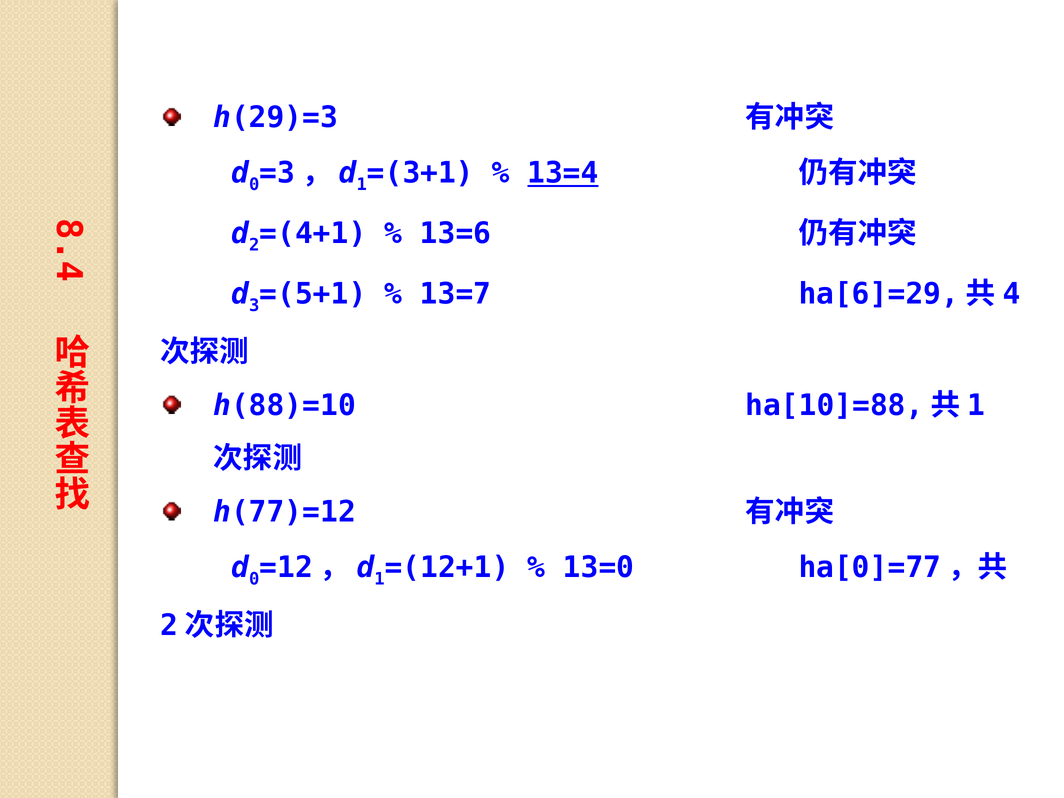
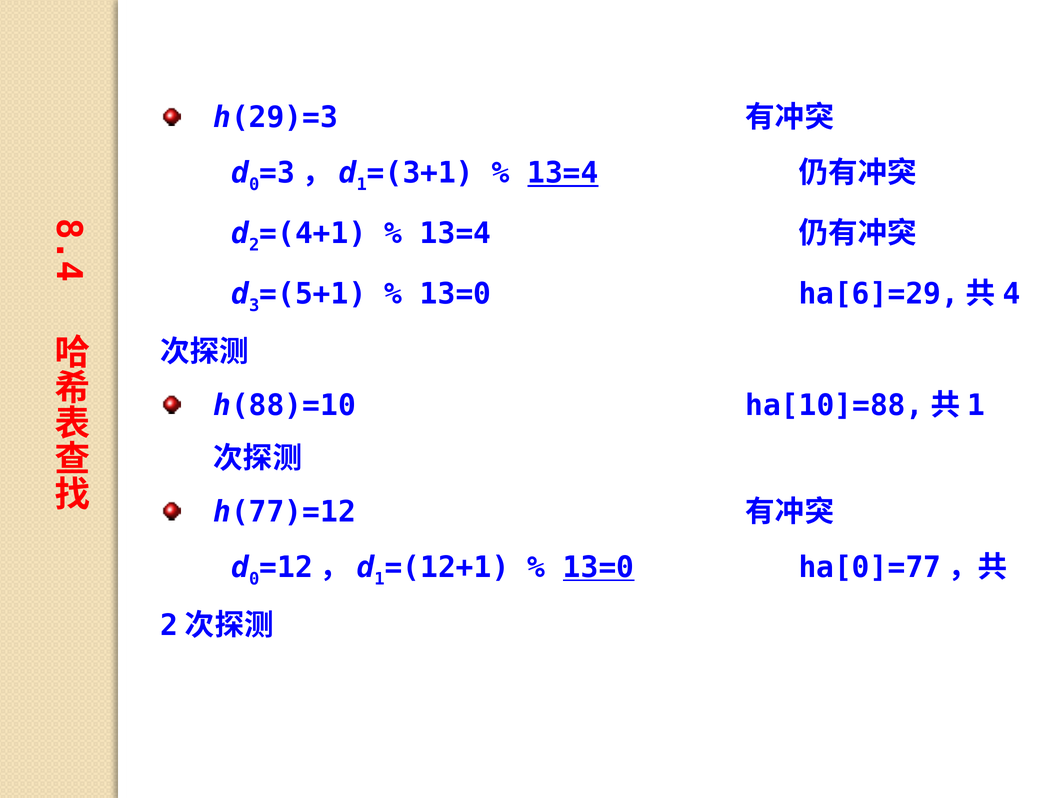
13=6: 13=6 -> 13=4 (455, 234)
13=7: 13=7 -> 13=0 (455, 294)
13=0 underline: none -> present (599, 567)
